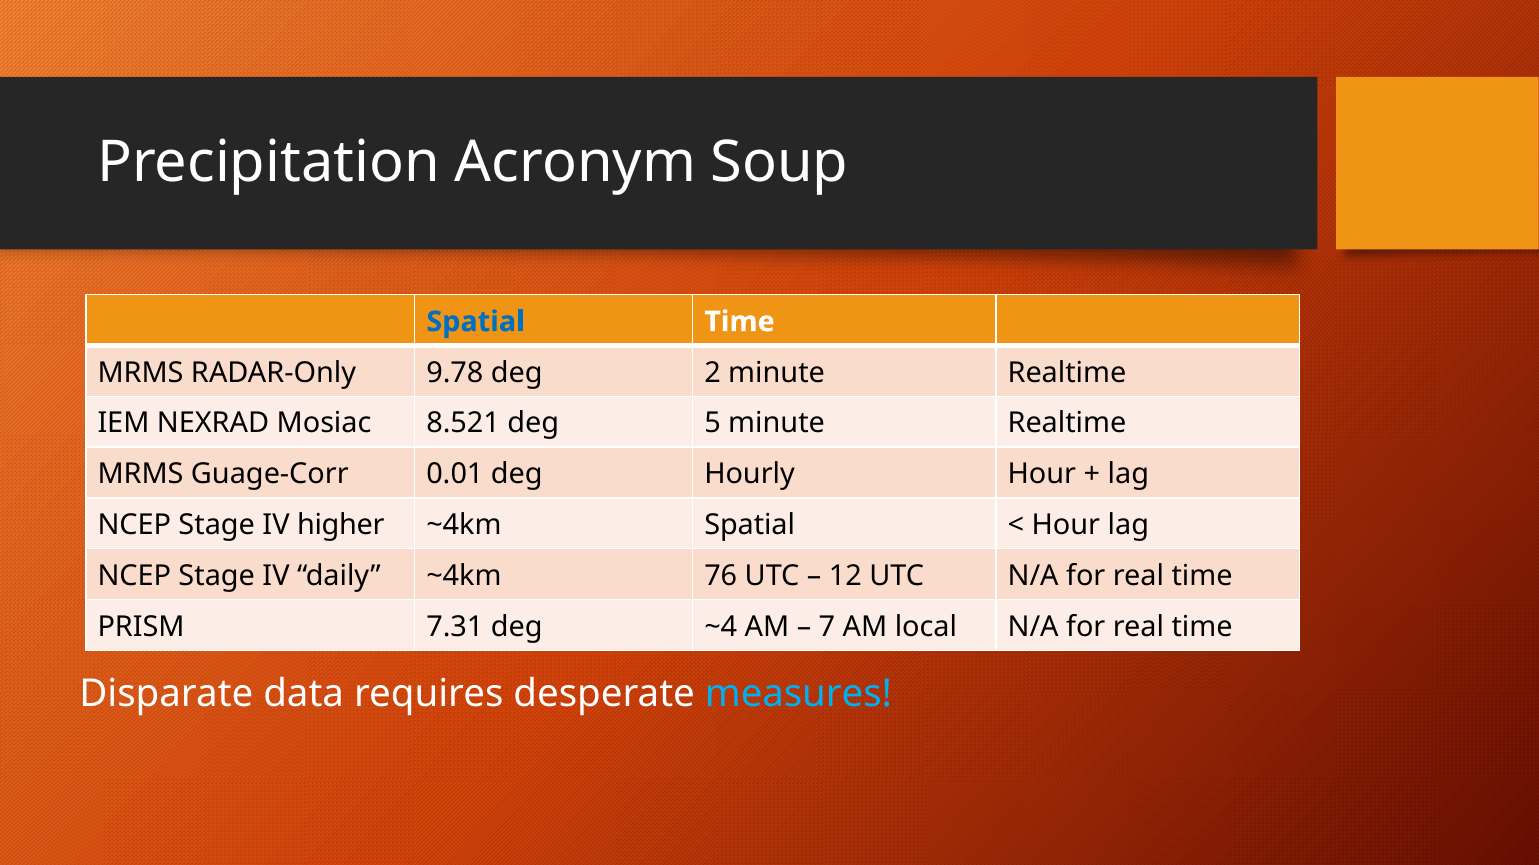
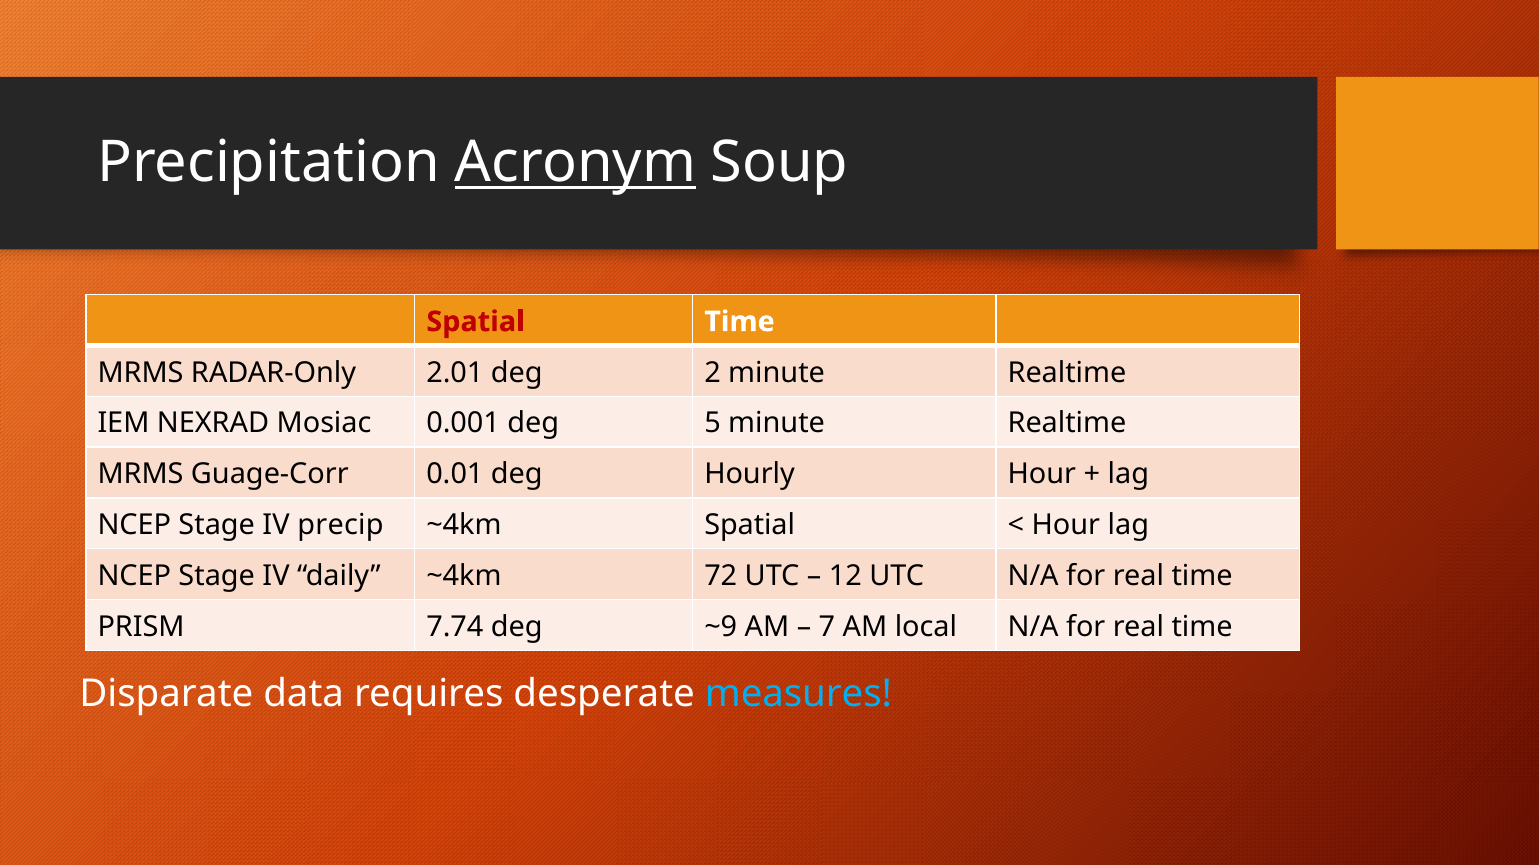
Acronym underline: none -> present (576, 163)
Spatial colour: blue -> red (476, 322)
9.78: 9.78 -> 2.01 (455, 373)
8.521: 8.521 -> 0.001 (463, 424)
higher: higher -> precip (341, 525)
76: 76 -> 72 (721, 576)
7.31: 7.31 -> 7.74 (455, 627)
~4: ~4 -> ~9 (721, 627)
